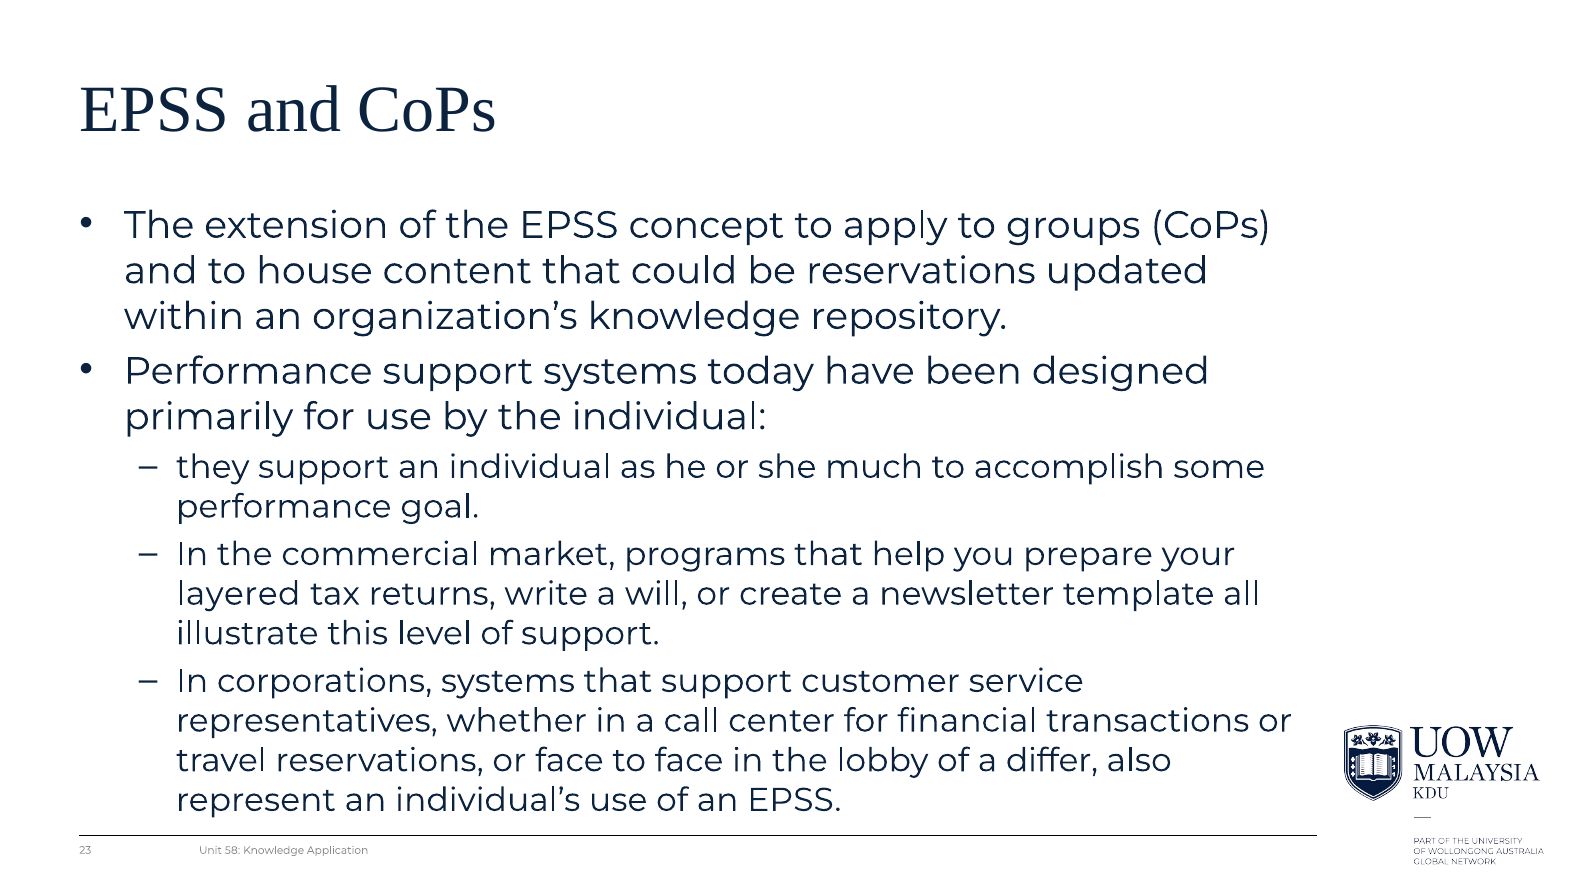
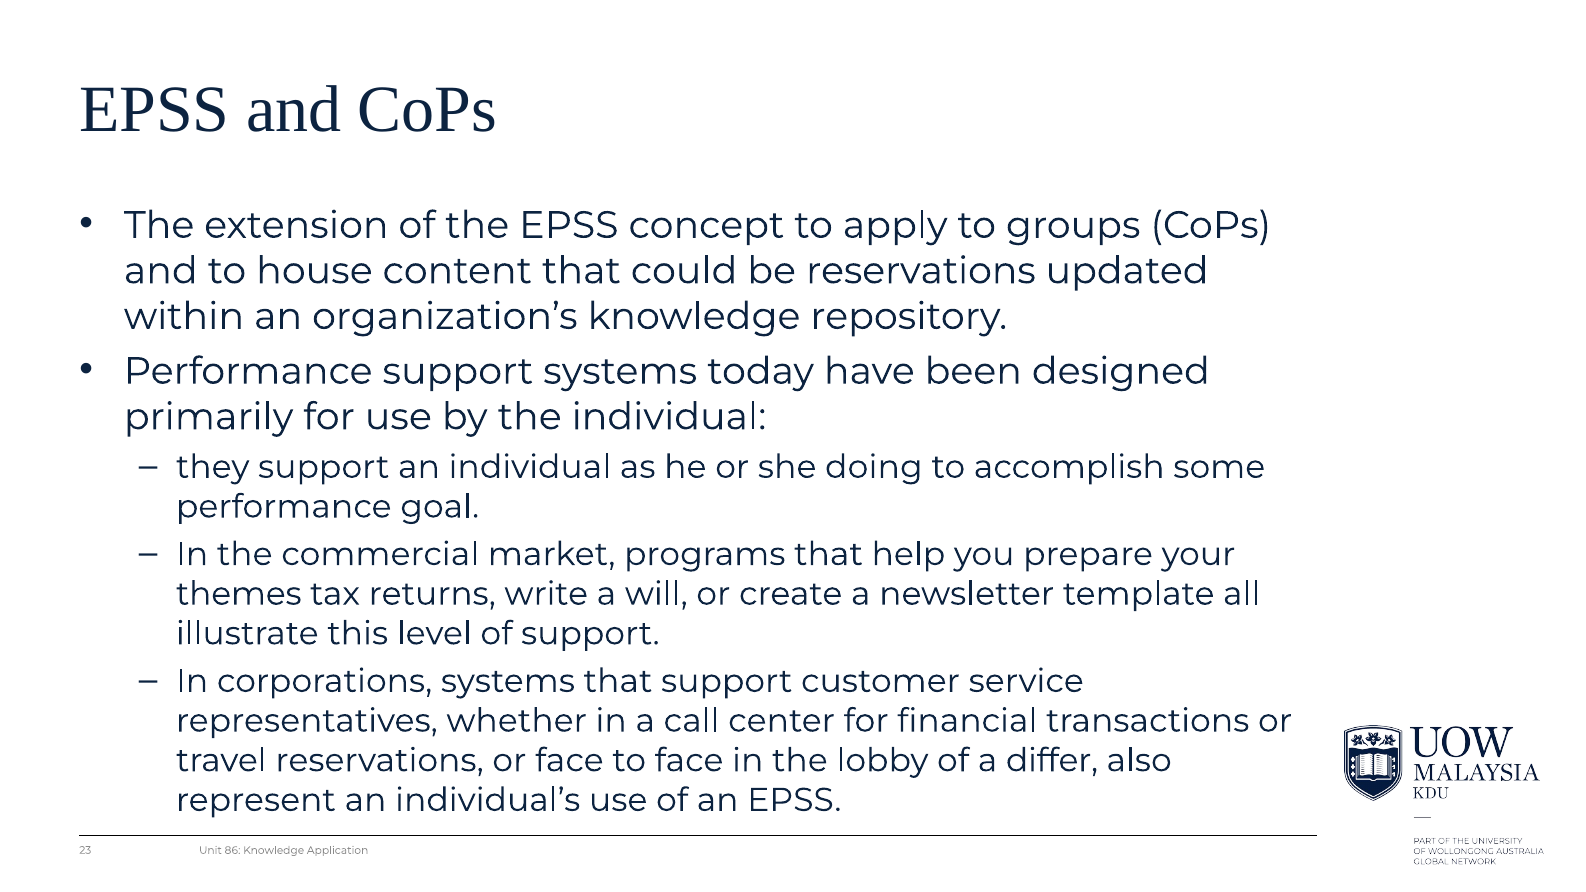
much: much -> doing (874, 467)
layered: layered -> themes (239, 594)
58: 58 -> 86 (232, 850)
